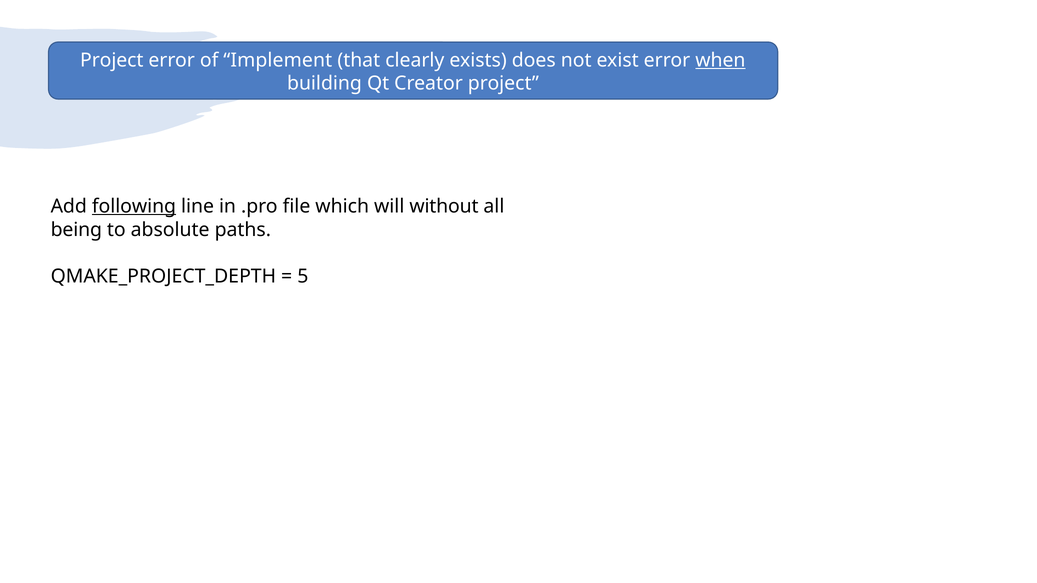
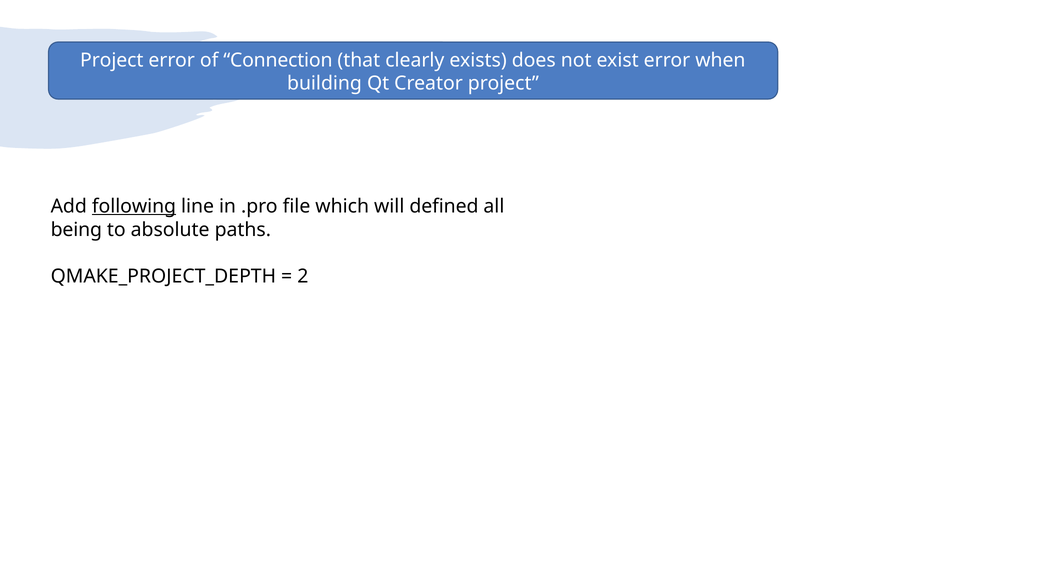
Implement: Implement -> Connection (278, 60)
when underline: present -> none (720, 60)
without: without -> defined (444, 206)
5: 5 -> 2 (303, 276)
